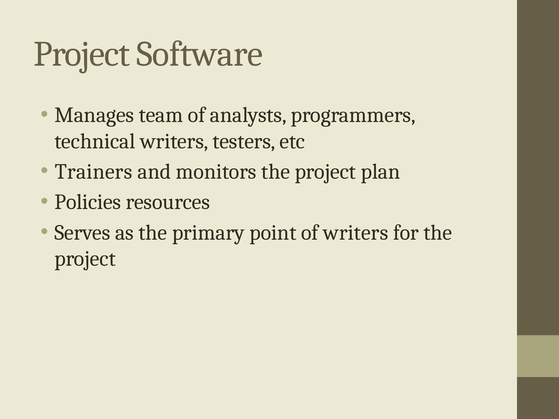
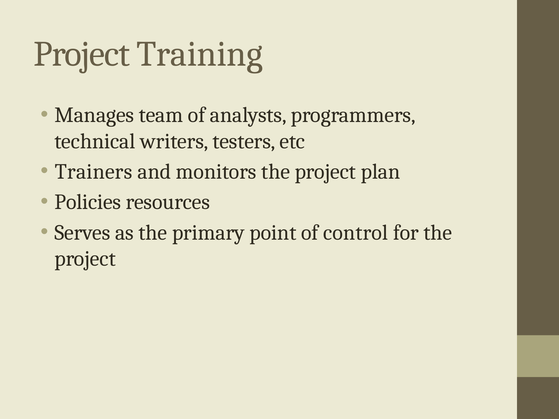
Software: Software -> Training (200, 54)
of writers: writers -> control (356, 233)
